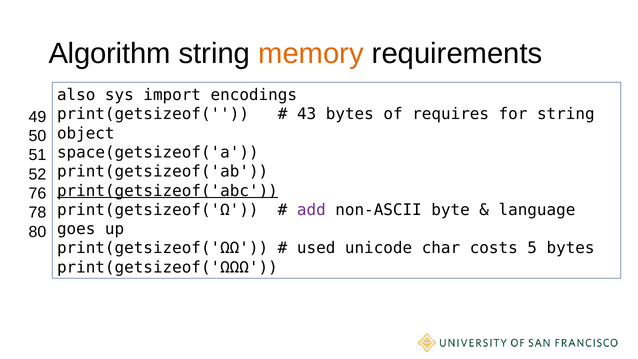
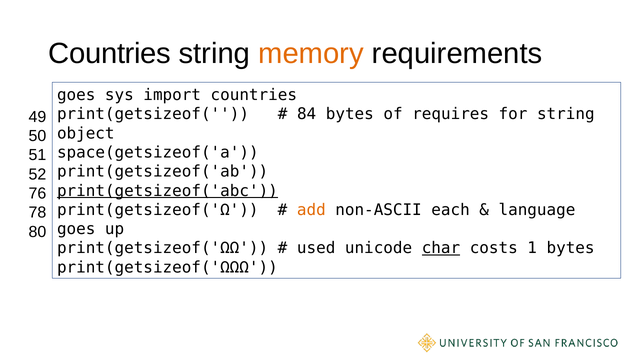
Algorithm: Algorithm -> Countries (110, 54)
also: also -> goes (76, 95)
import encodings: encodings -> countries (254, 95)
43: 43 -> 84 (307, 114)
add colour: purple -> orange (311, 210)
byte: byte -> each (451, 210)
char underline: none -> present (441, 248)
5: 5 -> 1 (532, 248)
